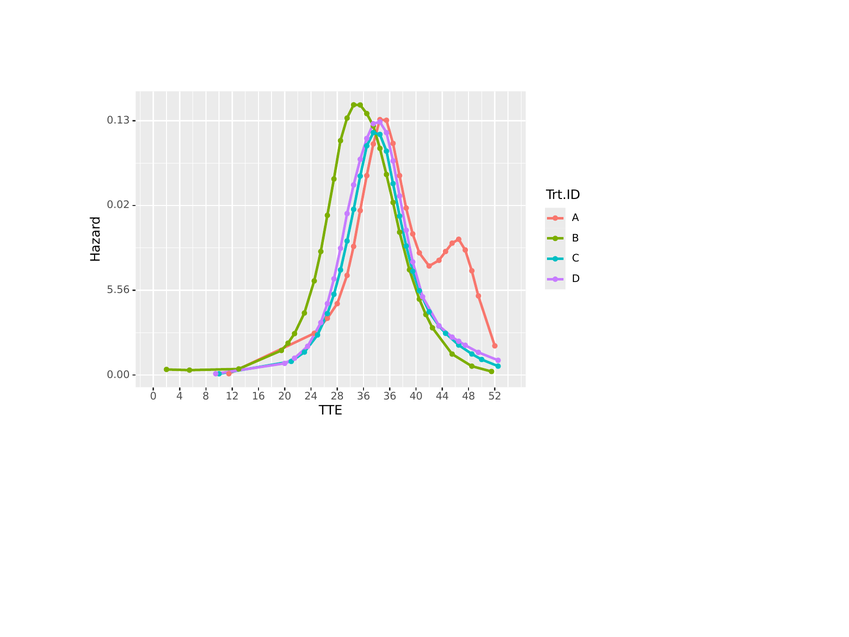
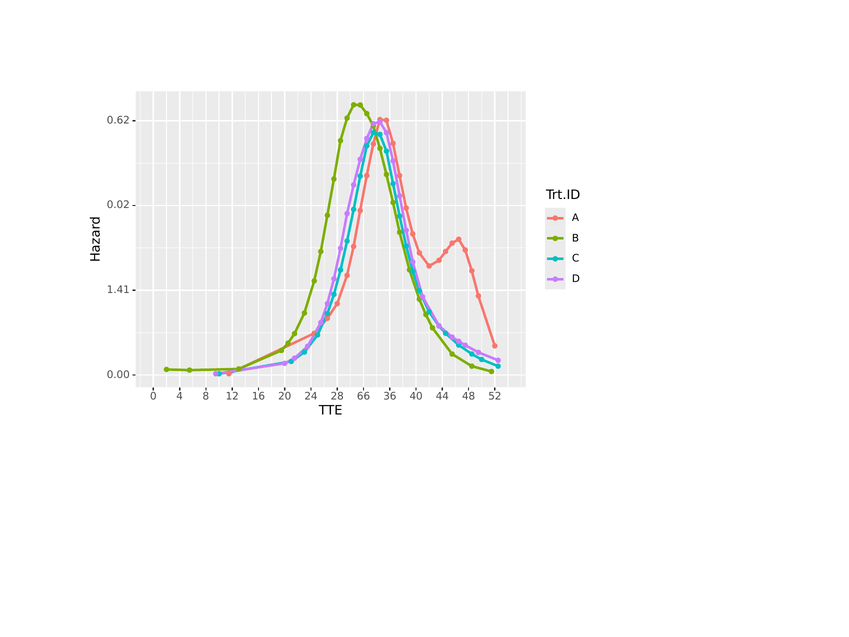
0.13: 0.13 -> 0.62 (118, 120)
5.56: 5.56 -> 1.41 (118, 290)
28 36: 36 -> 66 (364, 396)
